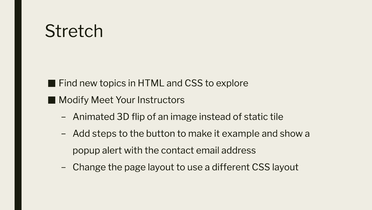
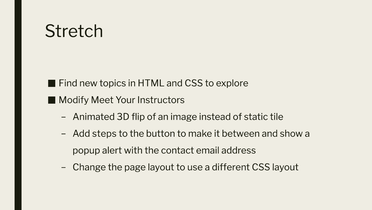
example: example -> between (241, 133)
